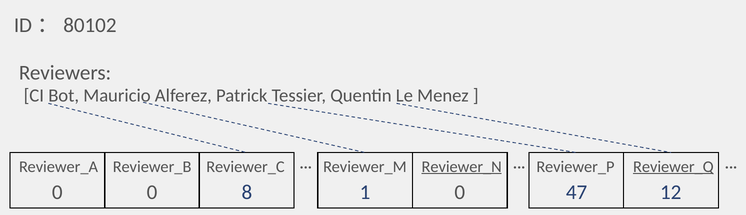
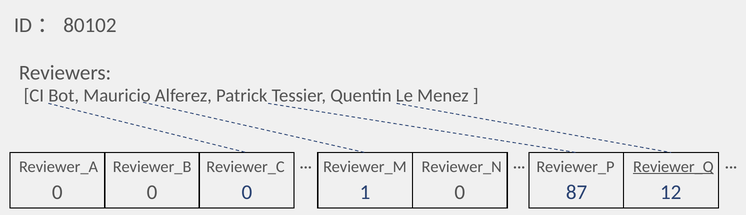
Reviewer_N underline: present -> none (462, 167)
0 0 8: 8 -> 0 (247, 193)
47: 47 -> 87 (577, 193)
